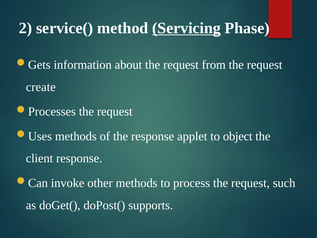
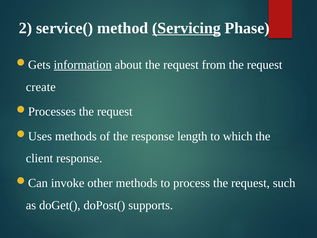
information underline: none -> present (83, 65)
applet: applet -> length (192, 136)
object: object -> which (238, 136)
